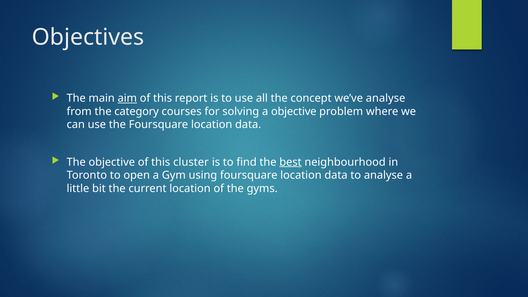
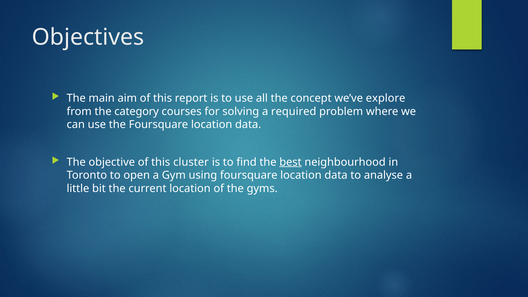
aim underline: present -> none (127, 98)
we’ve analyse: analyse -> explore (386, 98)
a objective: objective -> required (294, 111)
